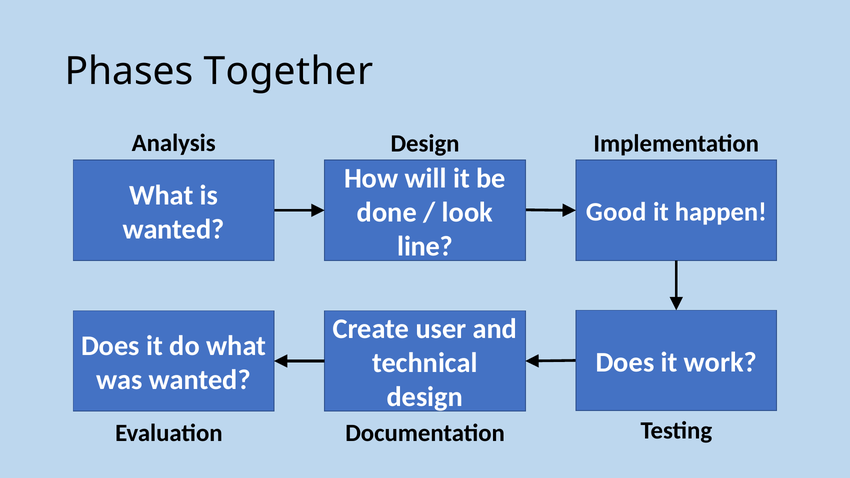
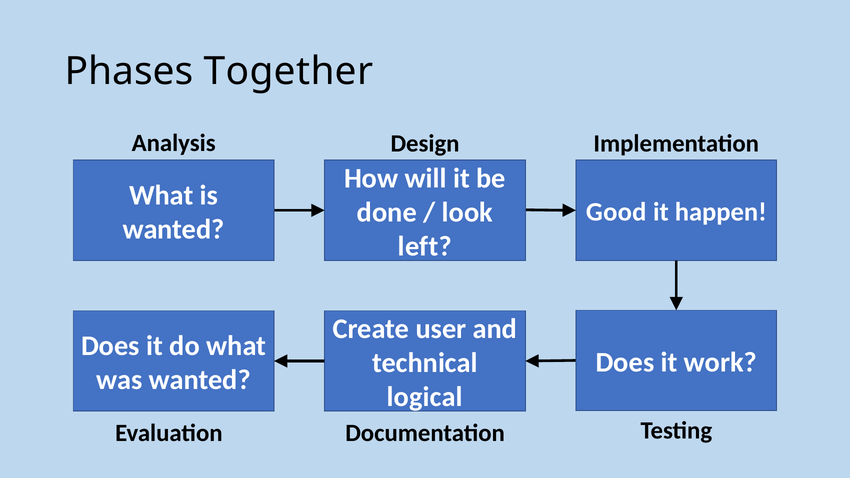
line: line -> left (425, 246)
design: design -> logical (425, 397)
